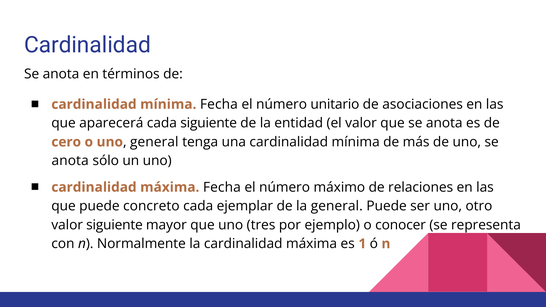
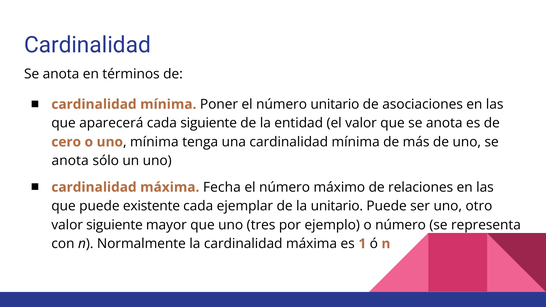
mínima Fecha: Fecha -> Poner (219, 104)
uno general: general -> mínima (154, 142)
concreto: concreto -> existente (151, 206)
la general: general -> unitario (337, 206)
o conocer: conocer -> número (401, 225)
